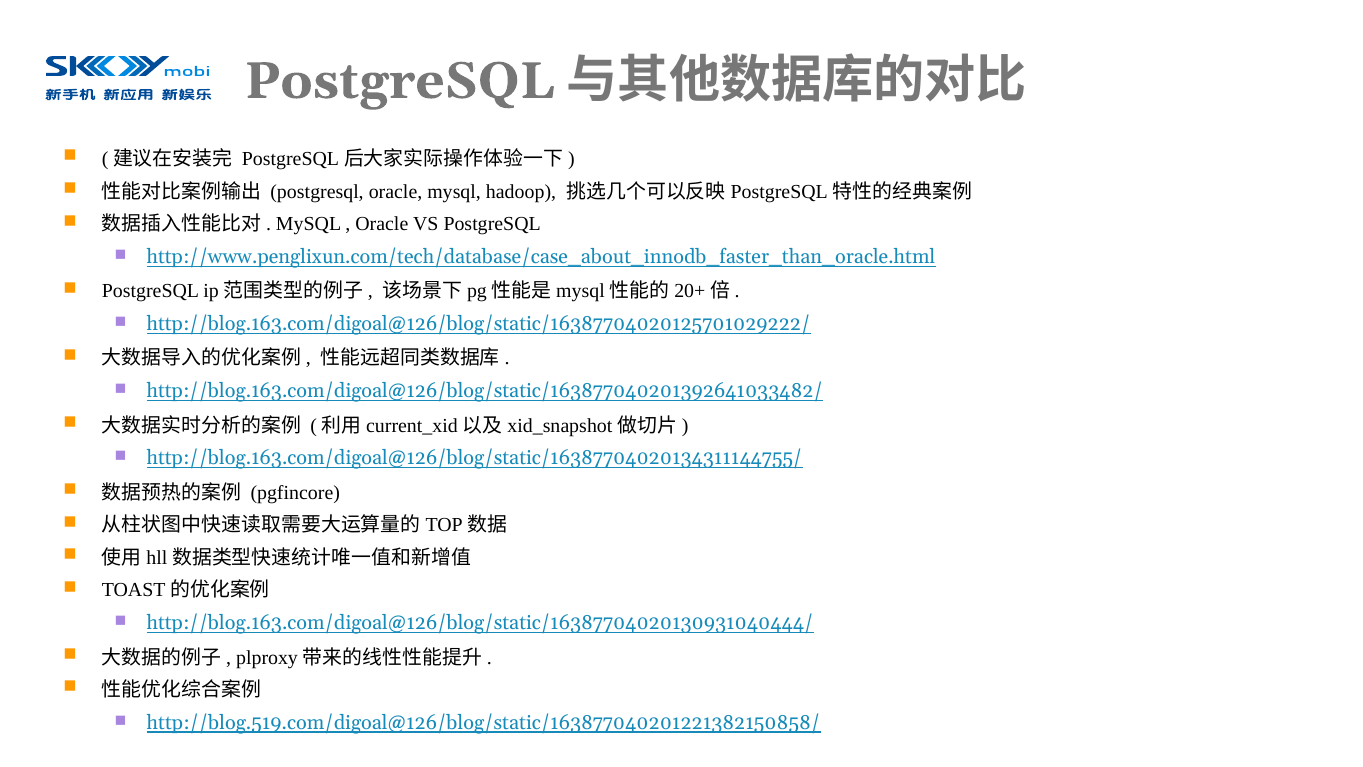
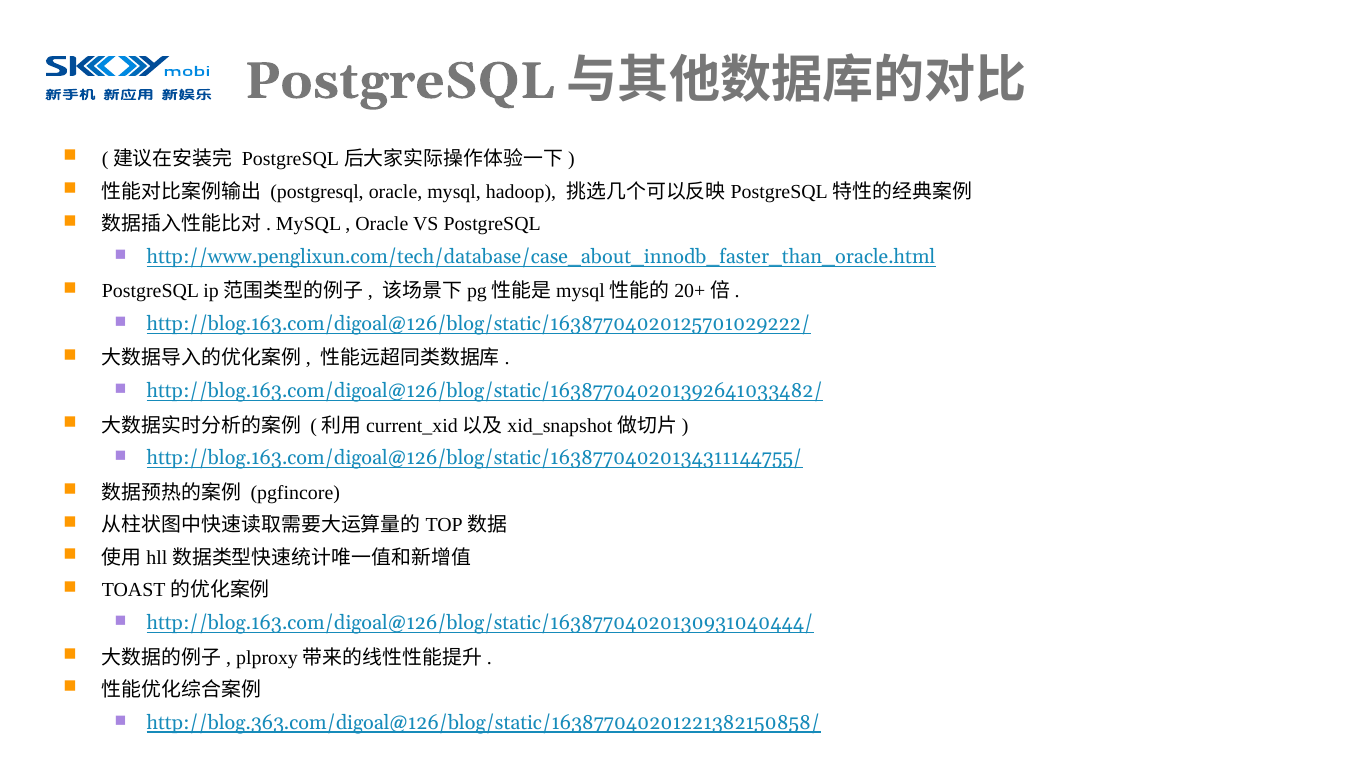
http://blog.519.com/digoal@126/blog/static/163877040201221382150858/: http://blog.519.com/digoal@126/blog/static/163877040201221382150858/ -> http://blog.363.com/digoal@126/blog/static/163877040201221382150858/ (483, 723)
